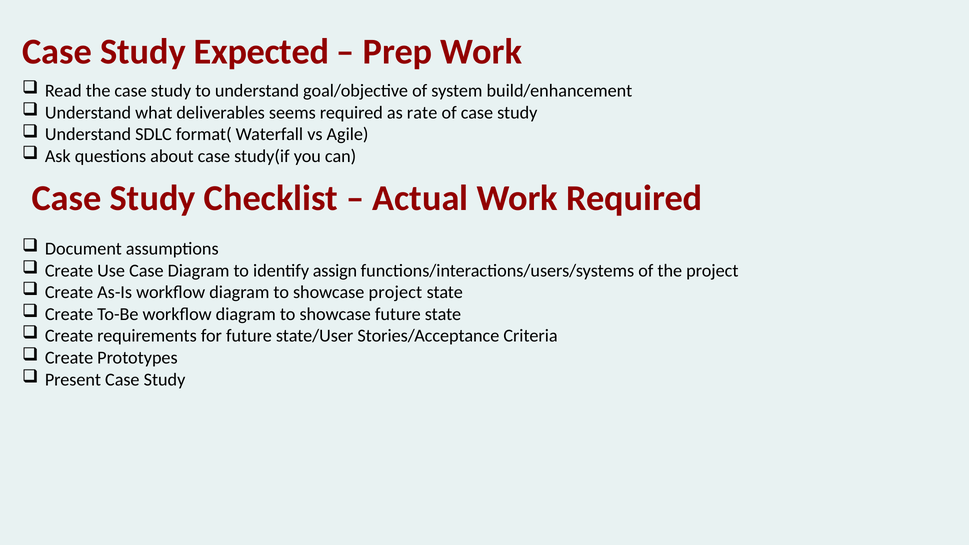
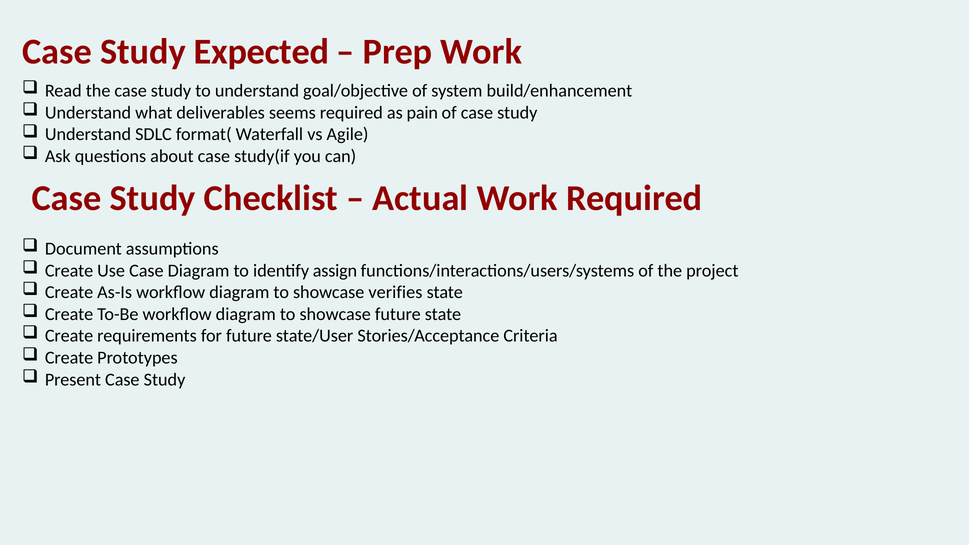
rate: rate -> pain (422, 113)
showcase project: project -> verifies (395, 292)
